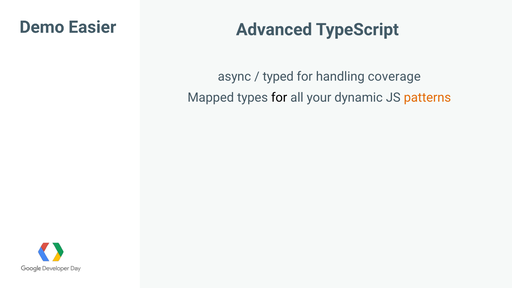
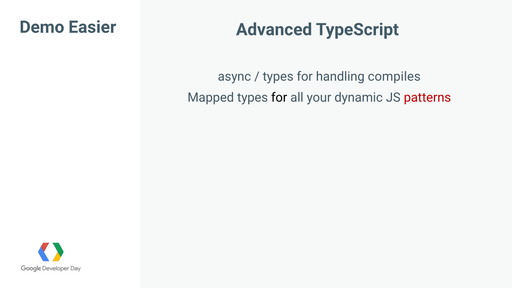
typed: typed -> types (278, 76)
coverage: coverage -> compiles (394, 76)
patterns colour: orange -> red (427, 97)
